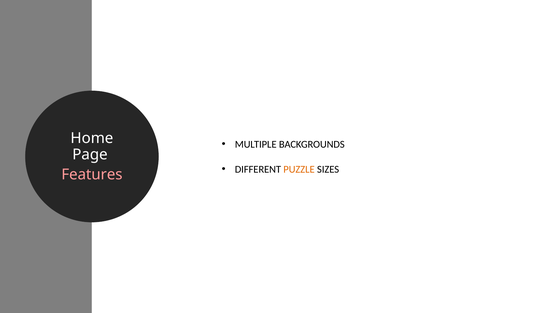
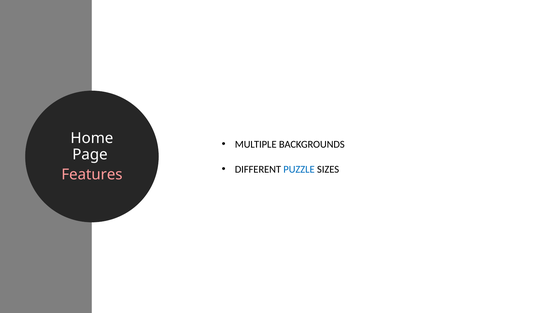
PUZZLE colour: orange -> blue (299, 169)
